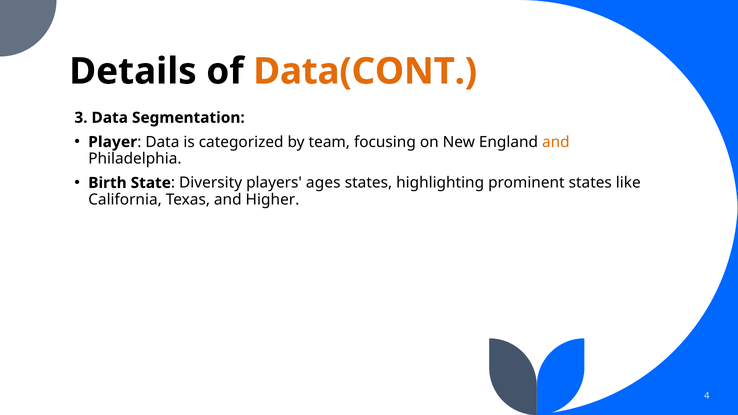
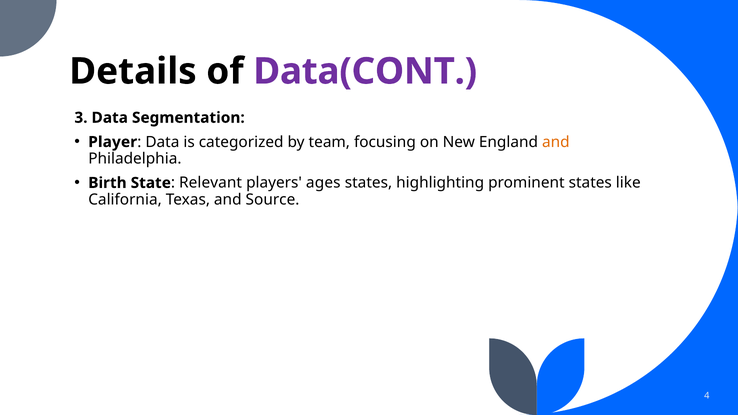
Data(CONT colour: orange -> purple (365, 71)
Diversity: Diversity -> Relevant (211, 183)
Higher: Higher -> Source (273, 200)
